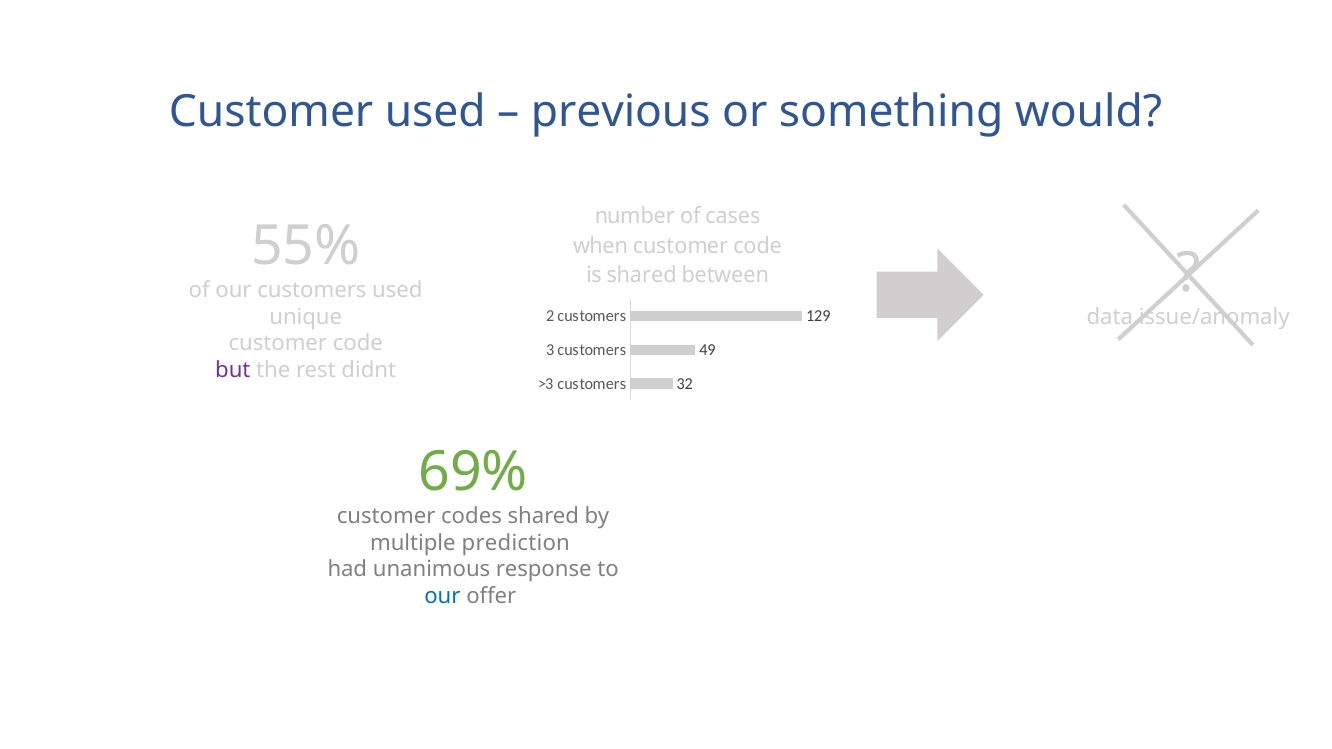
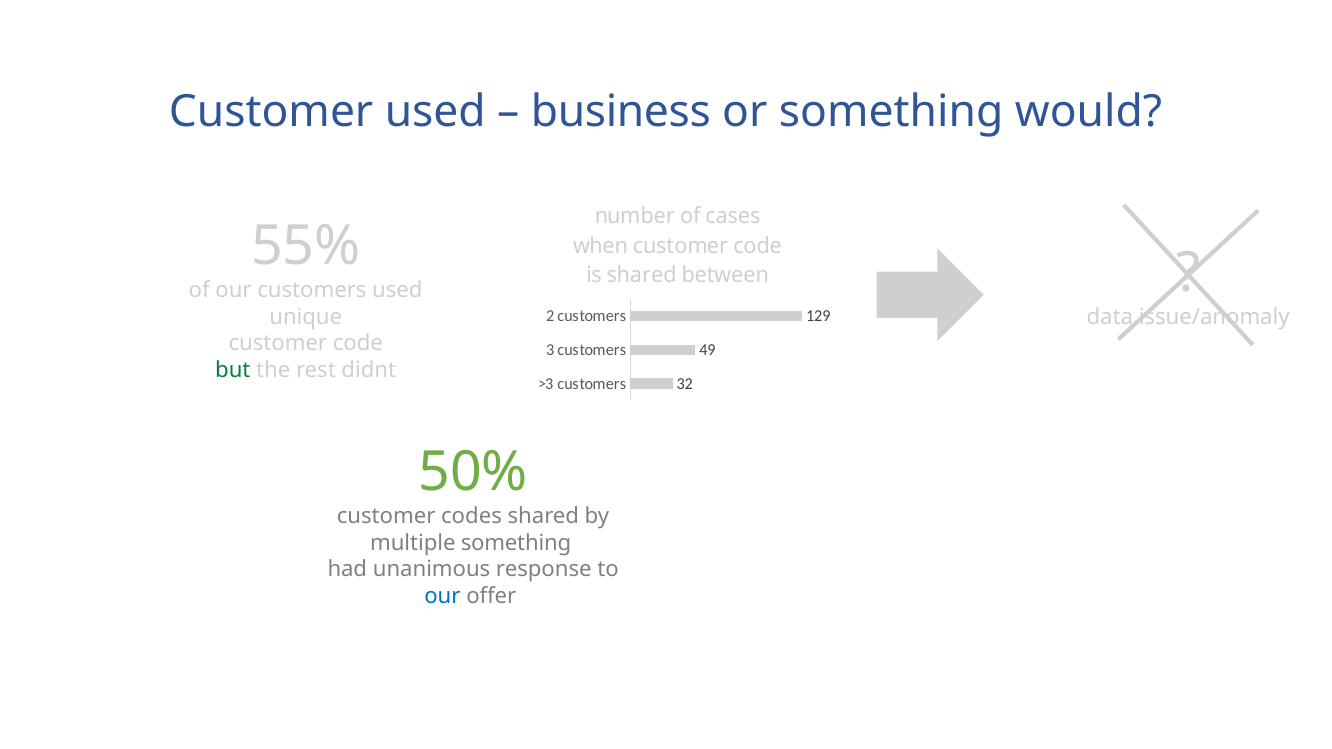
previous: previous -> business (621, 112)
but colour: purple -> green (233, 370)
69%: 69% -> 50% (473, 472)
multiple prediction: prediction -> something (516, 543)
